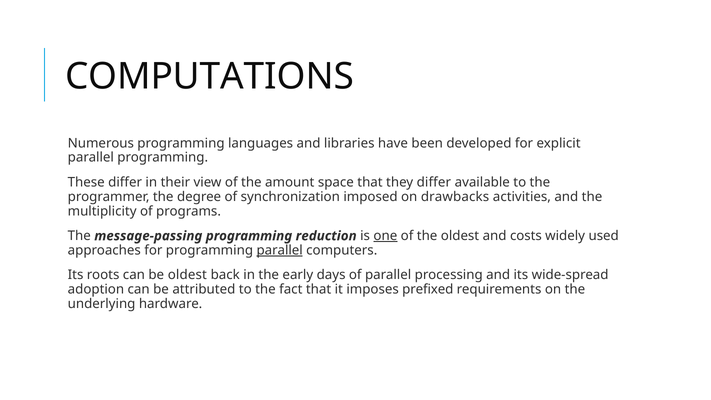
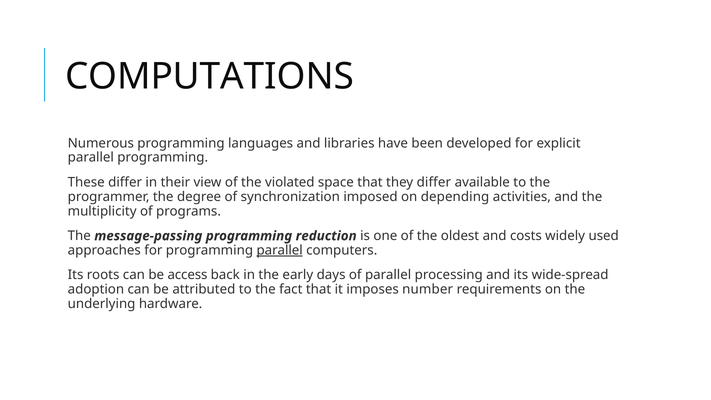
amount: amount -> violated (290, 182)
drawbacks: drawbacks -> depending (455, 197)
one underline: present -> none (385, 236)
be oldest: oldest -> access (187, 275)
prefixed: prefixed -> number (428, 289)
